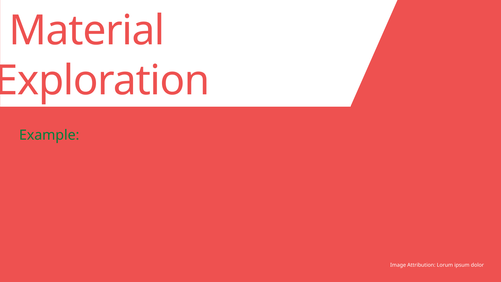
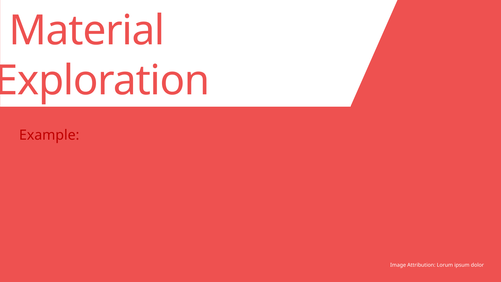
Example colour: green -> red (49, 135)
